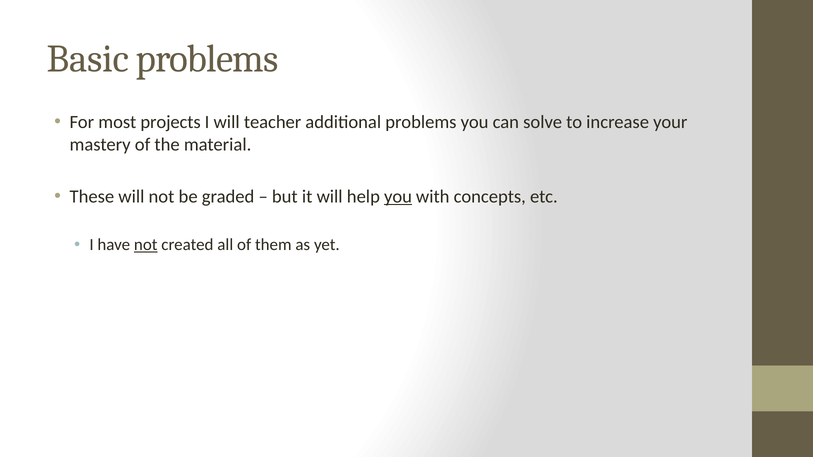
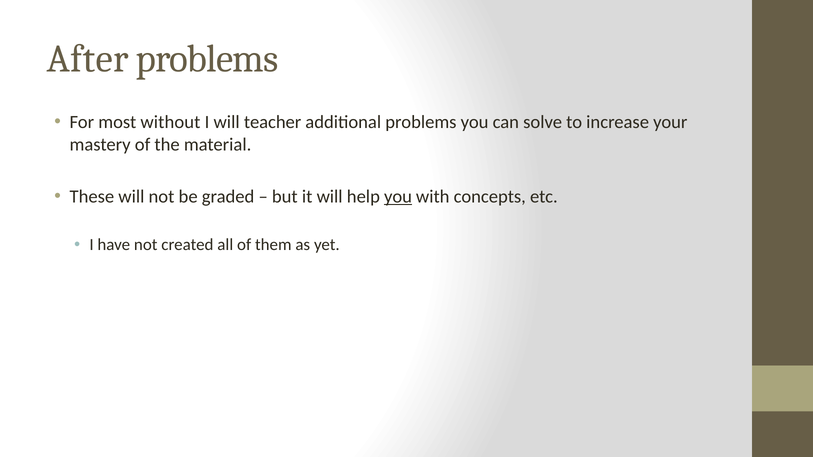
Basic: Basic -> After (88, 59)
projects: projects -> without (170, 122)
not underline: present -> none (146, 245)
